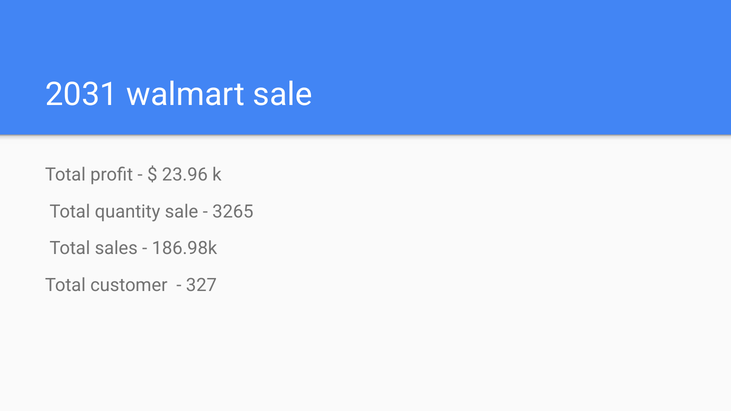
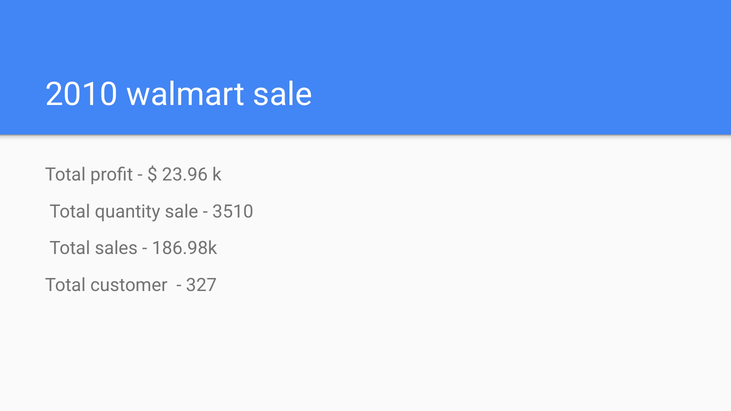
2031: 2031 -> 2010 (82, 94)
3265: 3265 -> 3510 (233, 212)
